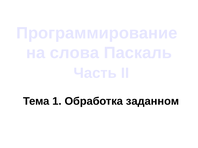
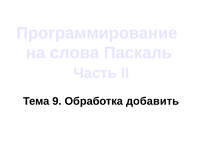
1: 1 -> 9 (57, 101)
заданном: заданном -> добавить (152, 101)
